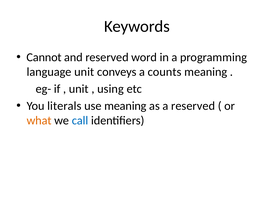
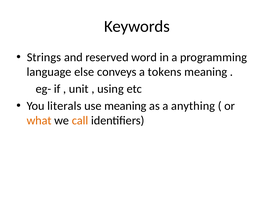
Cannot: Cannot -> Strings (44, 57)
language unit: unit -> else (84, 72)
counts: counts -> tokens (165, 72)
a reserved: reserved -> anything (193, 106)
call colour: blue -> orange (80, 121)
